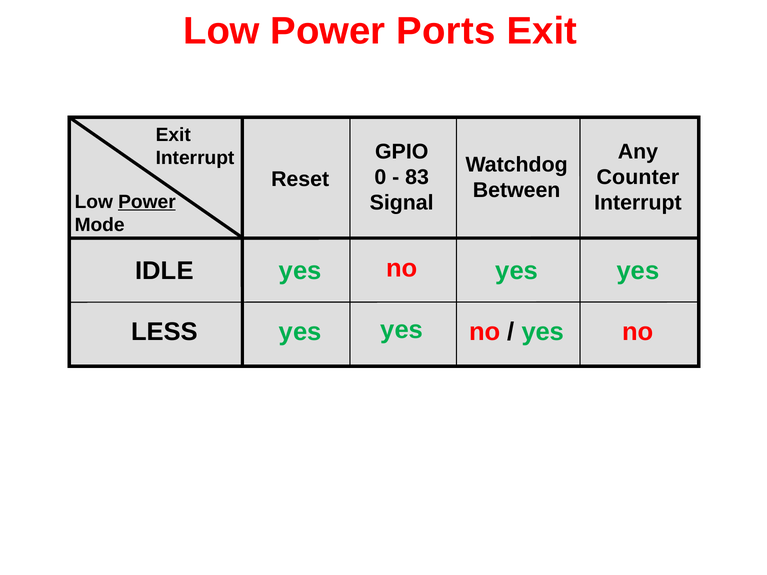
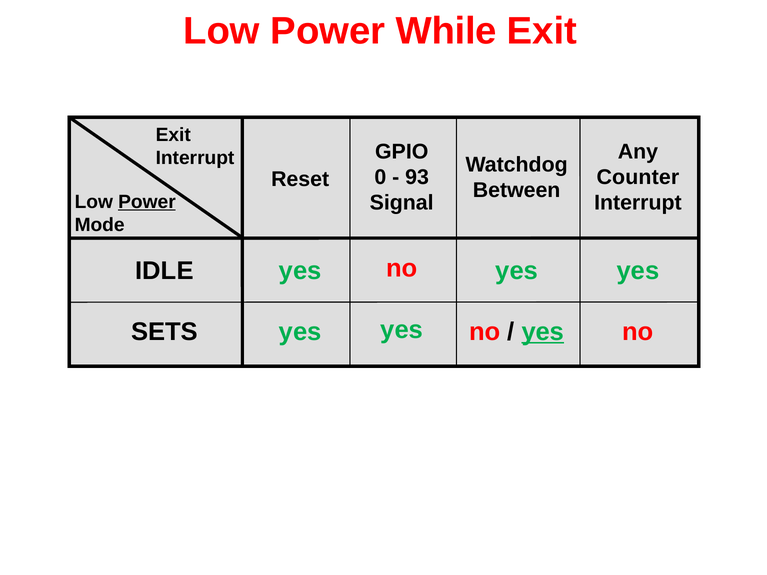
Ports: Ports -> While (446, 31)
83: 83 -> 93 (417, 177)
LESS: LESS -> SETS (165, 332)
yes underline: none -> present (543, 332)
